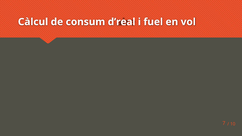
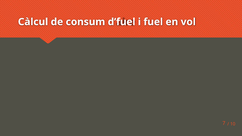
d’real: d’real -> d’fuel (122, 22)
